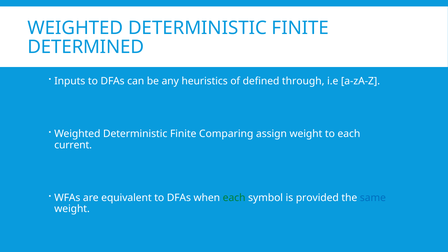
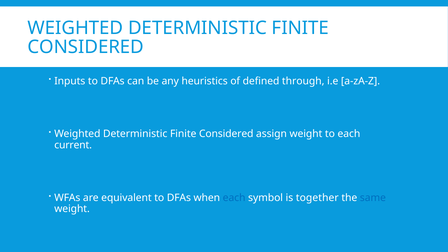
DETERMINED: DETERMINED -> CONSIDERED (86, 47)
Comparing: Comparing -> Considered (226, 134)
each colour: green -> blue (234, 198)
provided: provided -> together (317, 198)
